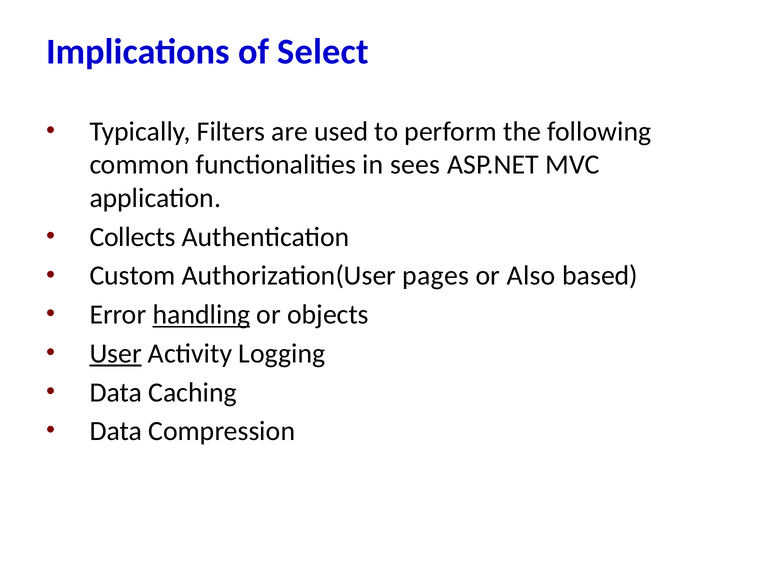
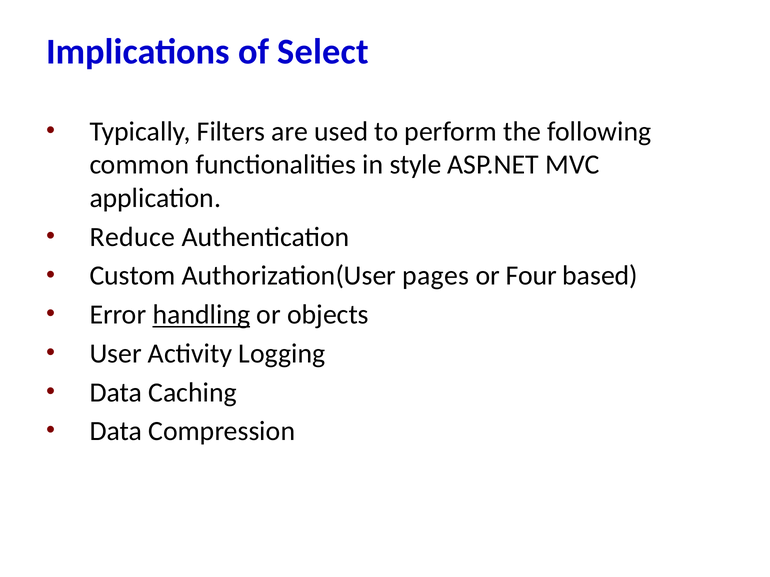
sees: sees -> style (415, 165)
Collects: Collects -> Reduce (132, 237)
Also: Also -> Four (531, 276)
User underline: present -> none (116, 354)
